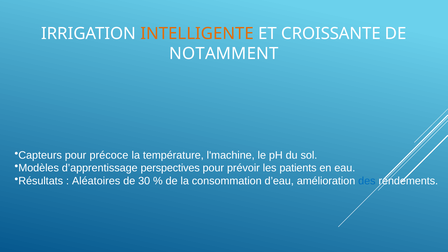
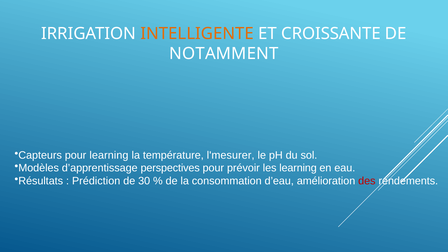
pour précoce: précoce -> learning (109, 155)
l'machine: l'machine -> l'mesurer (231, 155)
les patients: patients -> learning (298, 168)
Aléatoires: Aléatoires -> Prédiction (96, 181)
des colour: blue -> red (367, 181)
